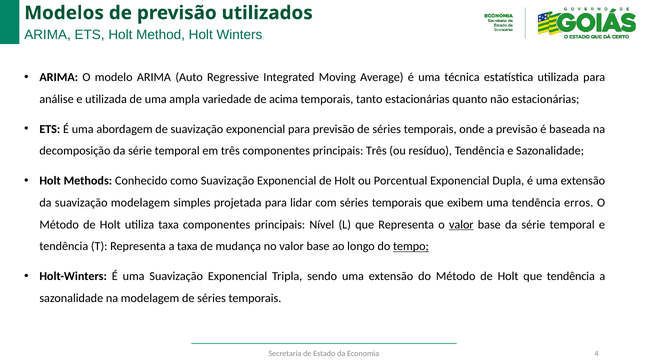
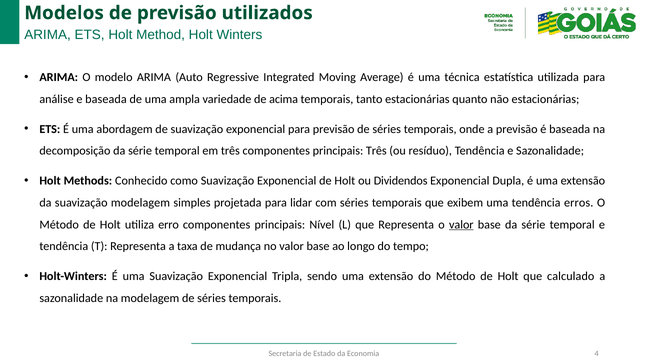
e utilizada: utilizada -> baseada (106, 99)
Porcentual: Porcentual -> Dividendos (401, 181)
utiliza taxa: taxa -> erro (169, 225)
tempo underline: present -> none (411, 247)
que tendência: tendência -> calculado (571, 277)
